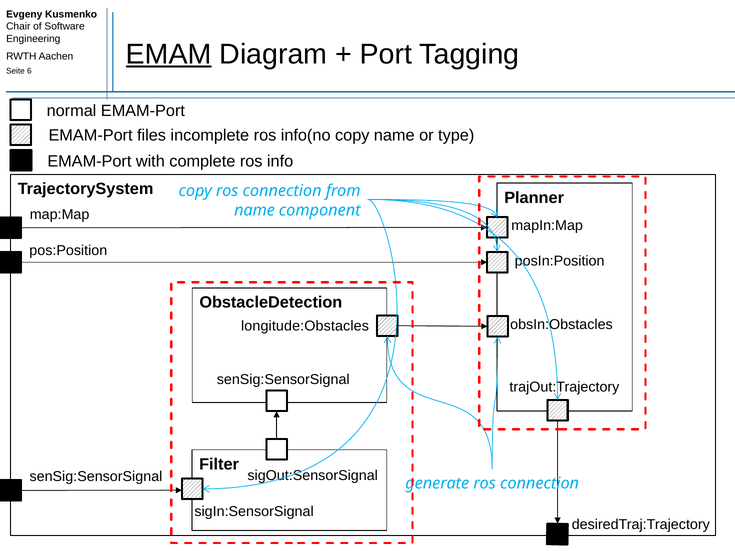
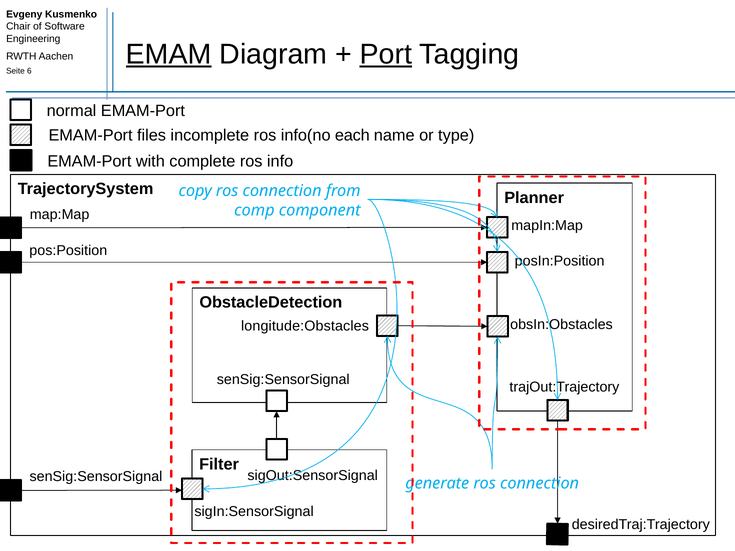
Port underline: none -> present (386, 54)
info(no copy: copy -> each (352, 135)
name: name -> comp (254, 210)
